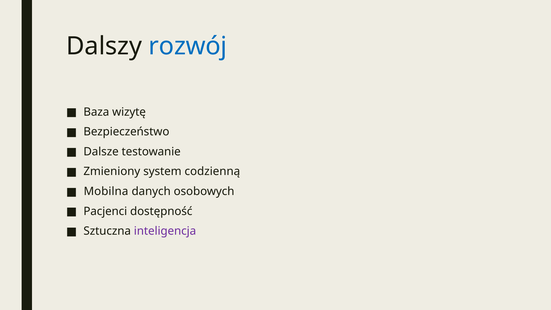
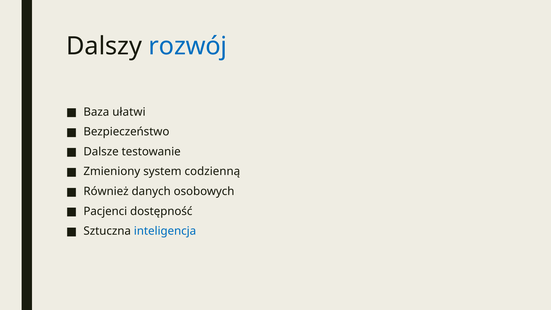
wizytę: wizytę -> ułatwi (129, 112)
Mobilna: Mobilna -> Również (106, 191)
inteligencja colour: purple -> blue (165, 231)
